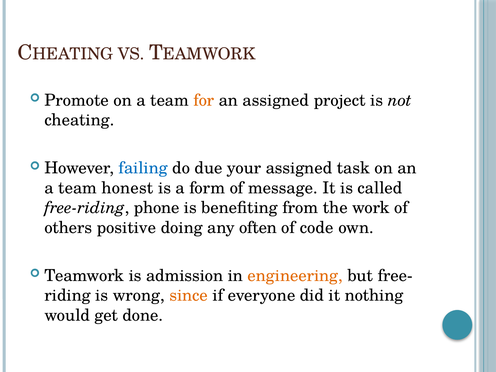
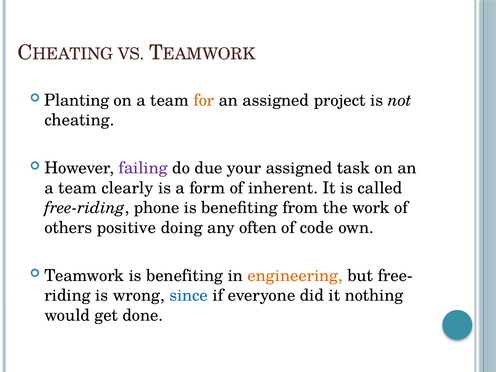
Promote: Promote -> Planting (77, 100)
failing colour: blue -> purple (143, 168)
honest: honest -> clearly (128, 188)
message: message -> inherent (283, 188)
Teamwork is admission: admission -> benefiting (185, 276)
since colour: orange -> blue (189, 295)
